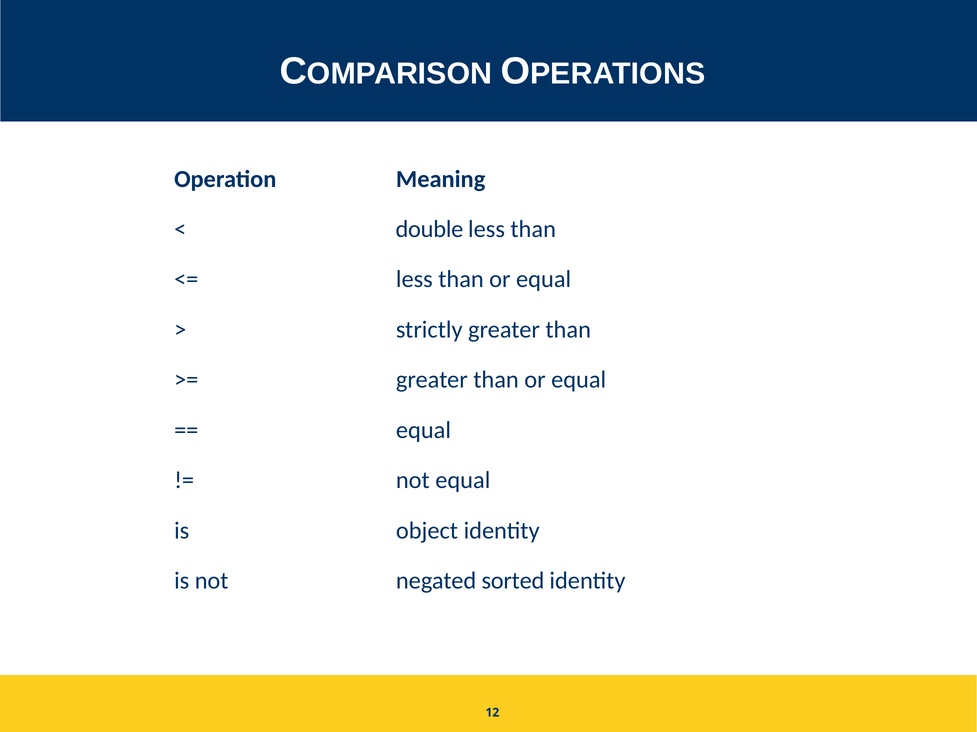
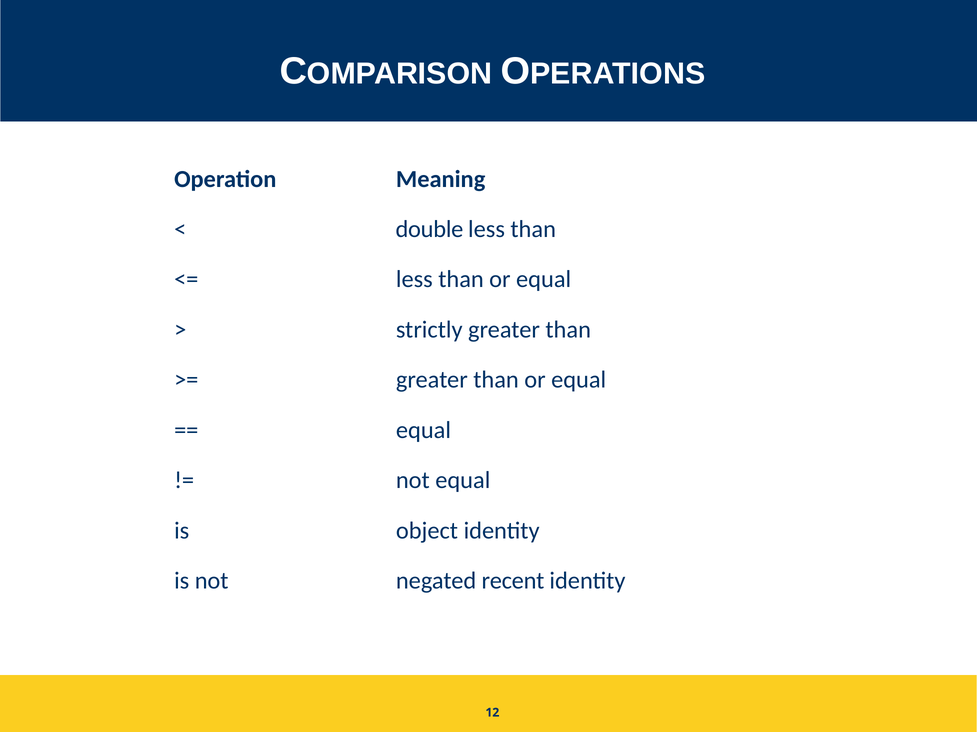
sorted: sorted -> recent (513, 581)
